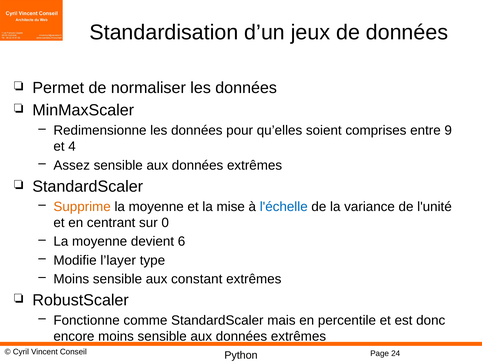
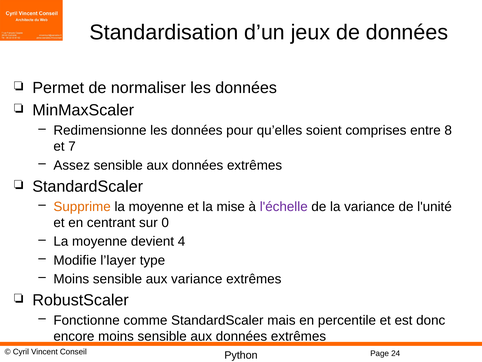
9: 9 -> 8 (448, 130)
4: 4 -> 7 (72, 146)
l'échelle colour: blue -> purple (284, 206)
6: 6 -> 4 (182, 241)
aux constant: constant -> variance (197, 279)
